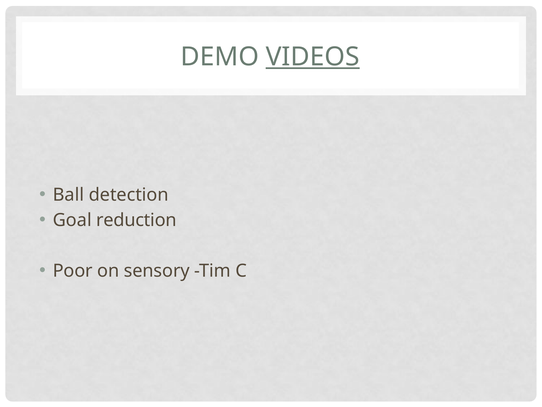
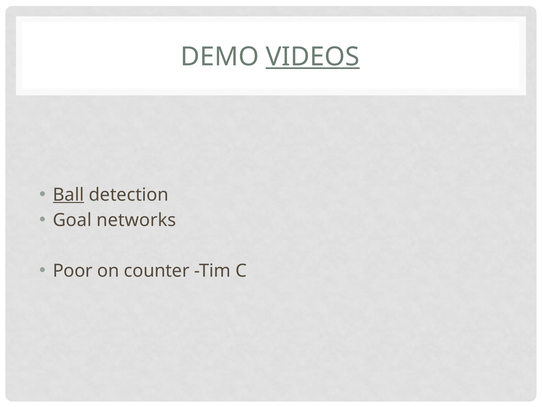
Ball underline: none -> present (68, 195)
reduction: reduction -> networks (136, 220)
sensory: sensory -> counter (157, 270)
